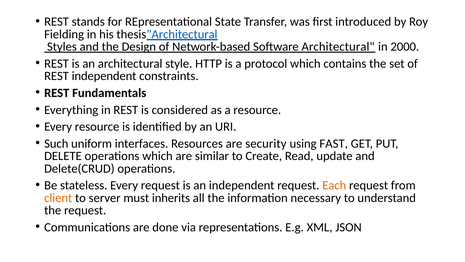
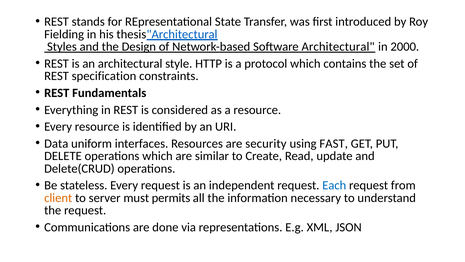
REST independent: independent -> specification (104, 76)
Such: Such -> Data (56, 143)
Each colour: orange -> blue (334, 185)
inherits: inherits -> permits (171, 198)
